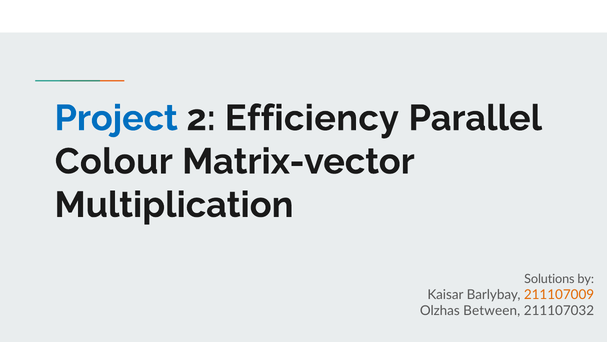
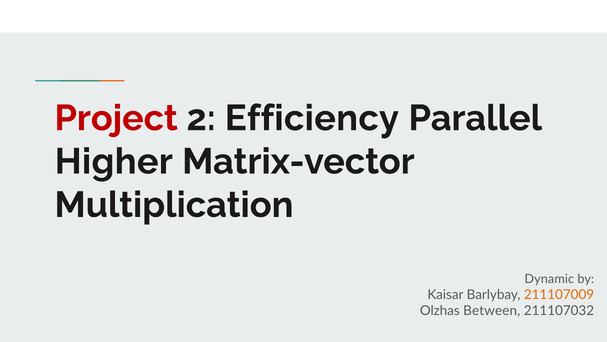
Project colour: blue -> red (116, 118)
Colour: Colour -> Higher (114, 161)
Solutions: Solutions -> Dynamic (549, 278)
